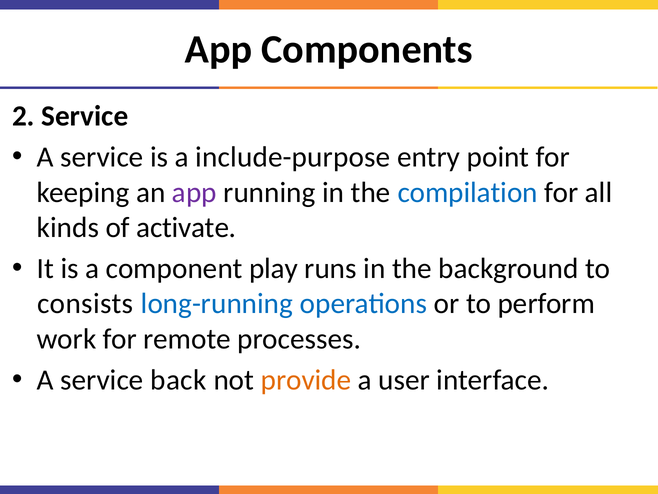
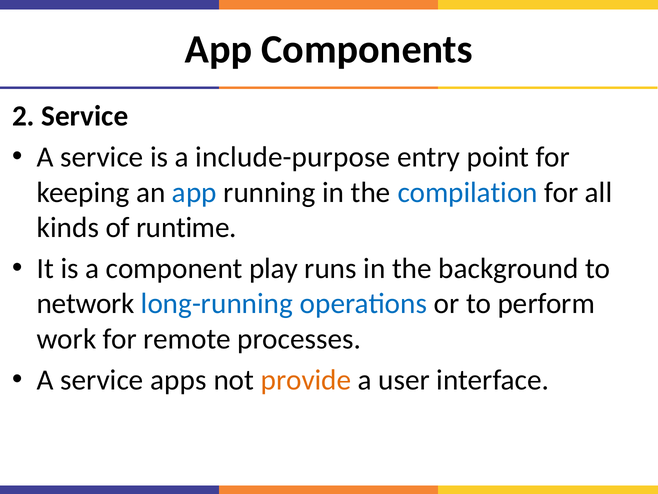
app colour: purple -> blue (194, 192)
activate: activate -> runtime (186, 227)
consists: consists -> network (86, 303)
back: back -> apps (178, 380)
